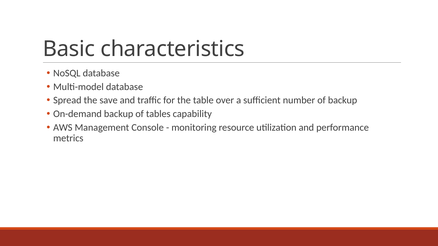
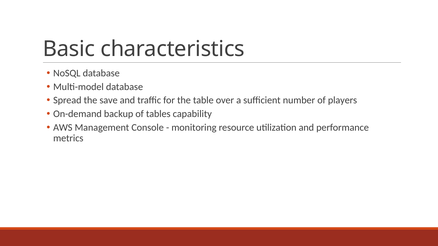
of backup: backup -> players (343, 100)
